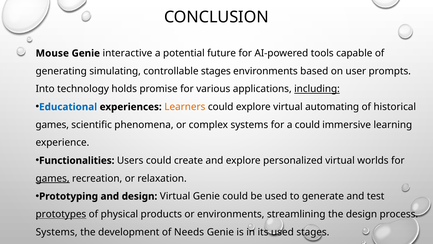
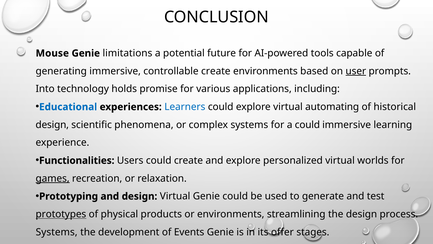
interactive: interactive -> limitations (127, 53)
generating simulating: simulating -> immersive (115, 71)
controllable stages: stages -> create (216, 71)
user underline: none -> present (356, 71)
including underline: present -> none (317, 89)
Learners colour: orange -> blue (185, 107)
games: games -> design (52, 125)
Needs: Needs -> Events (189, 232)
its used: used -> offer (282, 232)
